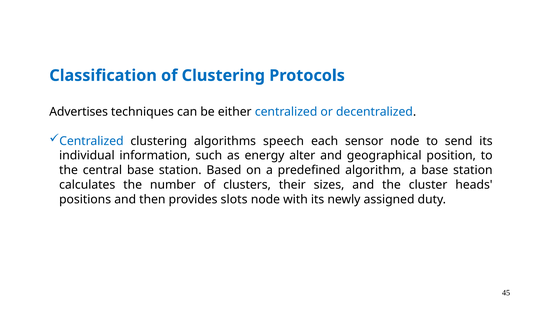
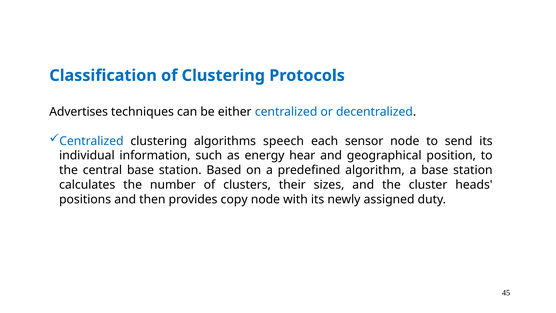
alter: alter -> hear (302, 155)
slots: slots -> copy (234, 199)
